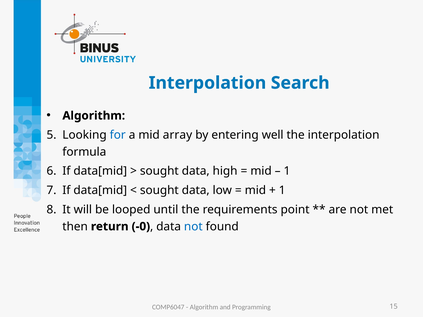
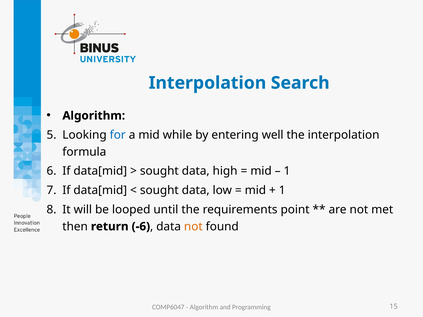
array: array -> while (178, 135)
-0: -0 -> -6 (141, 227)
not colour: blue -> orange (193, 227)
